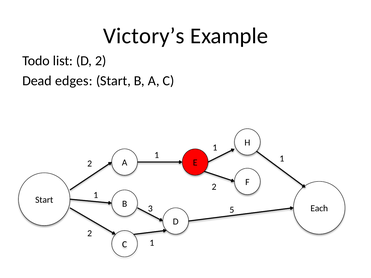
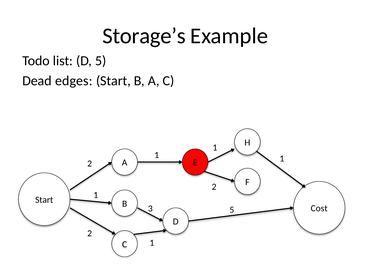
Victory’s: Victory’s -> Storage’s (144, 36)
D 2: 2 -> 5 (101, 61)
Each: Each -> Cost (319, 209)
